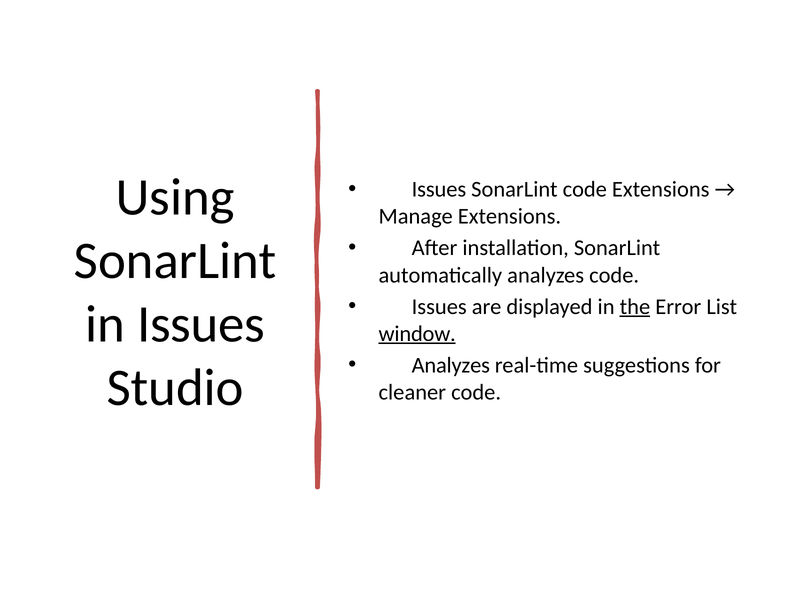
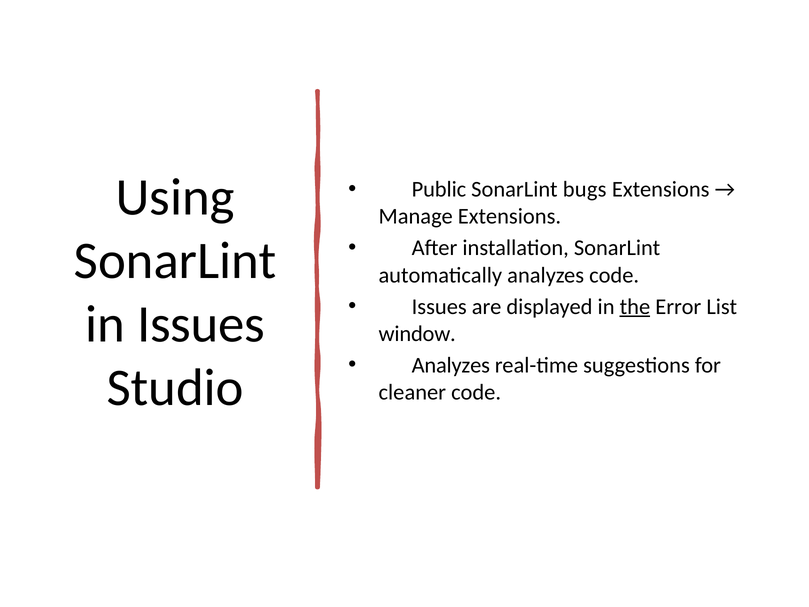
Issues: Issues -> Public (439, 189)
SonarLint code: code -> bugs (585, 189)
window underline: present -> none (417, 333)
